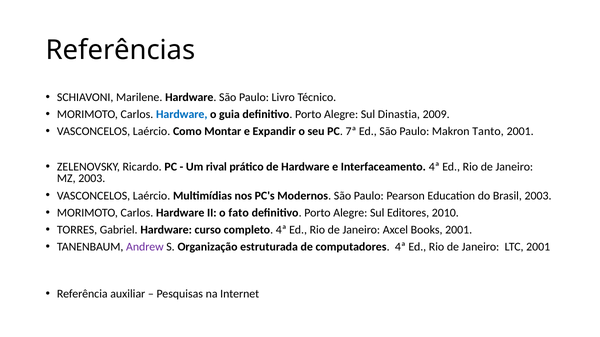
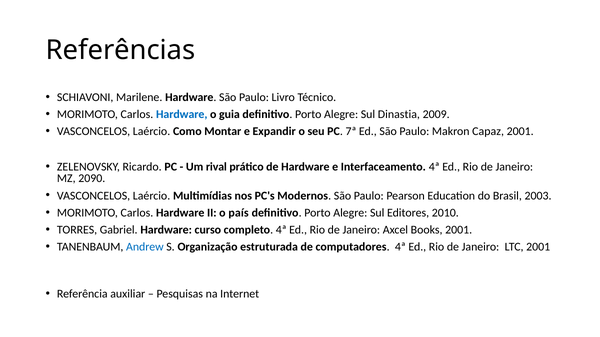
Tanto: Tanto -> Capaz (488, 132)
MZ 2003: 2003 -> 2090 (92, 179)
fato: fato -> país (239, 213)
Andrew colour: purple -> blue (145, 247)
